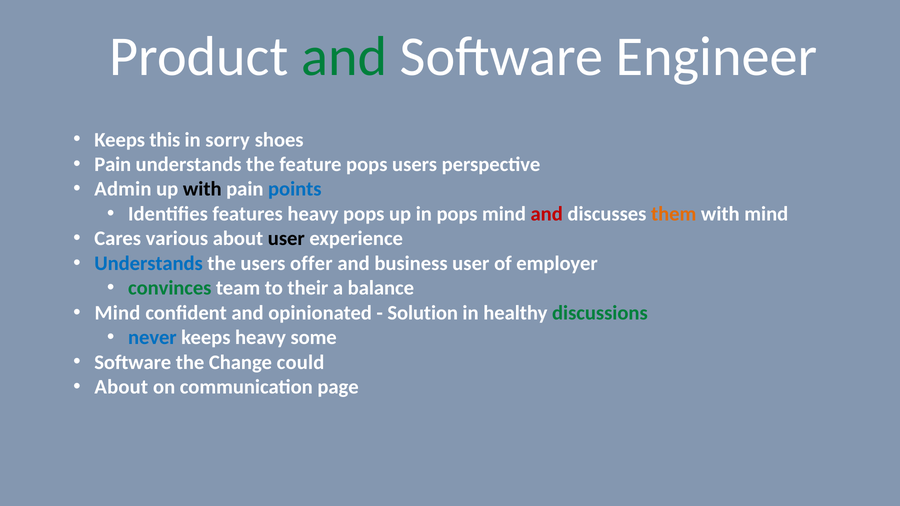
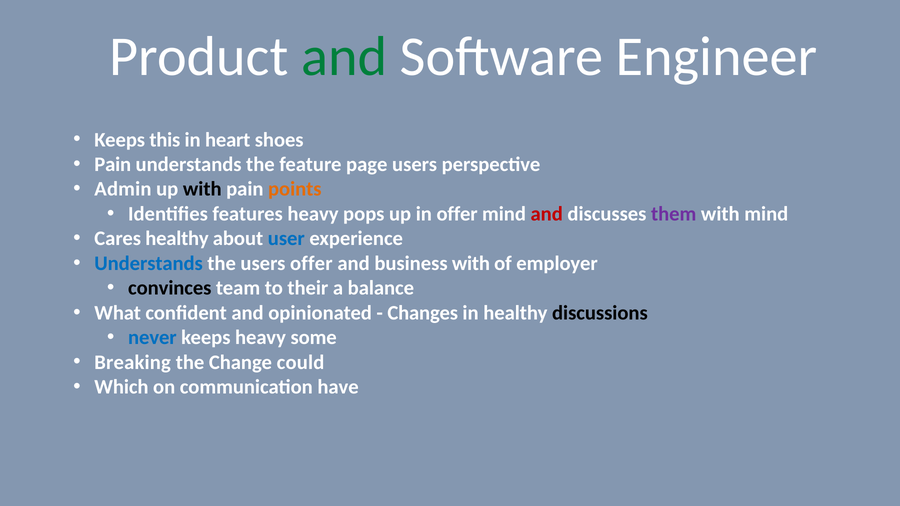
sorry: sorry -> heart (228, 140)
feature pops: pops -> page (367, 165)
points colour: blue -> orange (295, 189)
in pops: pops -> offer (457, 214)
them colour: orange -> purple (674, 214)
Cares various: various -> healthy (177, 239)
user colour: black -> blue (286, 239)
business user: user -> with (471, 263)
convinces colour: green -> black (170, 288)
Mind: Mind -> What (118, 313)
Solution: Solution -> Changes (423, 313)
discussions colour: green -> black (600, 313)
Software: Software -> Breaking (133, 362)
About: About -> Which (121, 387)
page: page -> have (338, 387)
